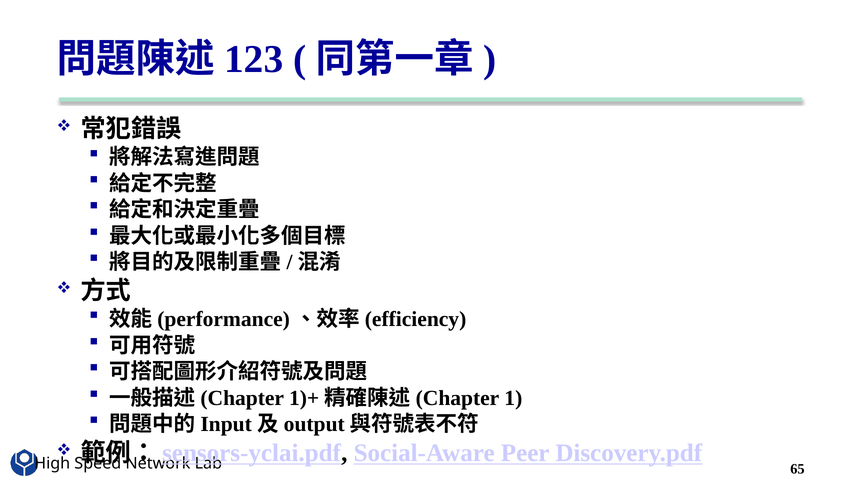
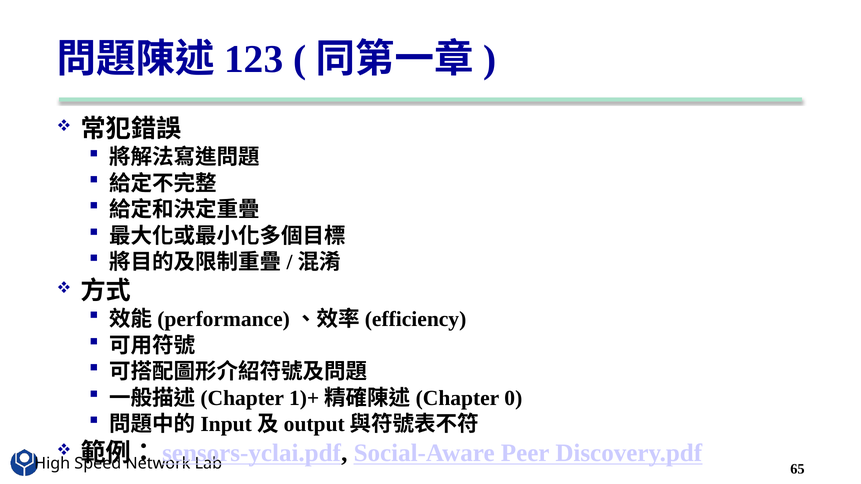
1: 1 -> 0 (513, 398)
